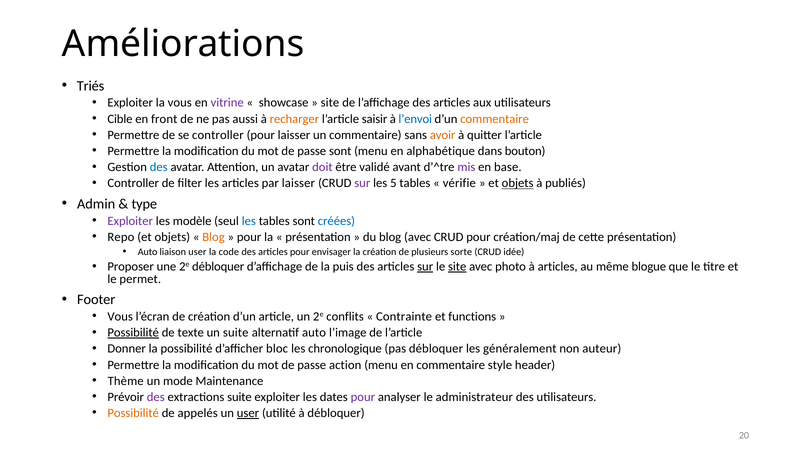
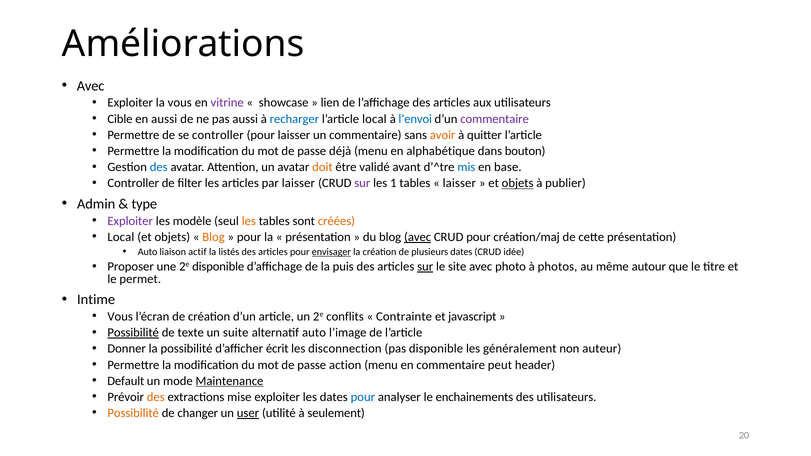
Triés: Triés -> Avec (91, 86)
site: site -> lien (330, 103)
en front: front -> aussi (164, 119)
recharger colour: orange -> blue (294, 119)
l’article saisir: saisir -> local (374, 119)
commentaire colour: orange -> purple (495, 119)
passe sont: sont -> déjà (340, 151)
doit colour: purple -> orange (322, 167)
mis colour: purple -> blue (466, 167)
5: 5 -> 1 (393, 183)
vérifie: vérifie -> laisser (459, 183)
publiés: publiés -> publier (566, 183)
les colour: blue -> orange (249, 221)
créées colour: blue -> orange (336, 221)
Repo: Repo -> Local (121, 237)
avec underline: none -> present (418, 237)
liaison user: user -> actif (197, 252)
code: code -> listés (229, 252)
envisager underline: none -> present (331, 252)
plusieurs sorte: sorte -> dates (461, 252)
2e débloquer: débloquer -> disponible (218, 267)
site underline: present -> none (457, 267)
à articles: articles -> photos (558, 267)
blogue: blogue -> autour (649, 267)
Footer: Footer -> Intime (96, 300)
functions: functions -> javascript (472, 317)
bloc: bloc -> écrit (277, 349)
chronologique: chronologique -> disconnection (345, 349)
pas débloquer: débloquer -> disponible (436, 349)
style: style -> peut (500, 365)
Thème: Thème -> Default (126, 381)
Maintenance underline: none -> present (229, 381)
des colour: purple -> orange (156, 397)
extractions suite: suite -> mise (239, 397)
pour colour: purple -> blue (363, 397)
administrateur: administrateur -> enchainements (474, 397)
appelés: appelés -> changer (198, 413)
à débloquer: débloquer -> seulement (336, 413)
